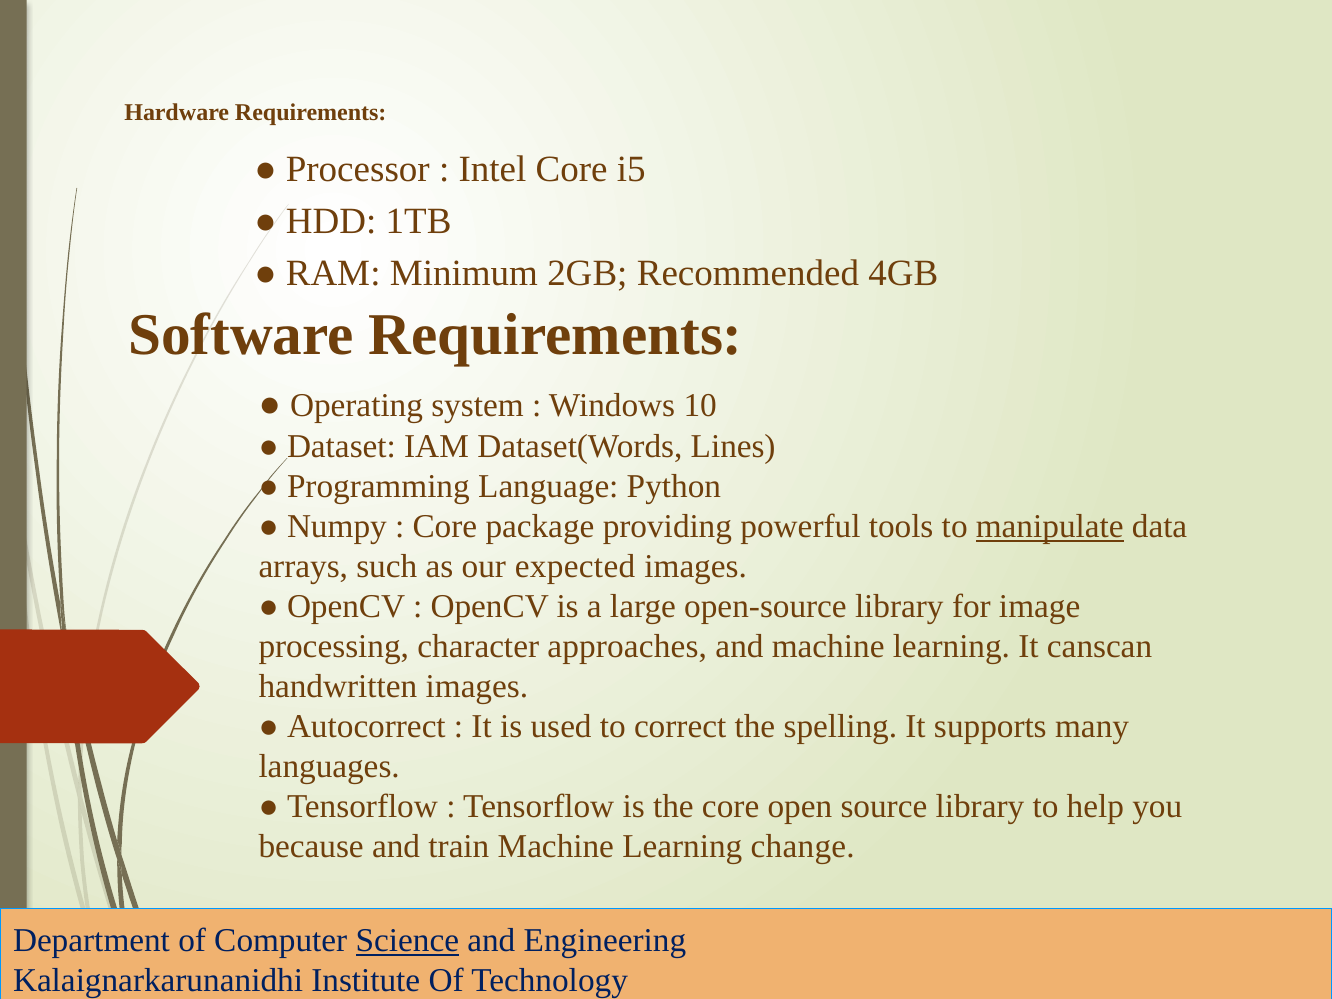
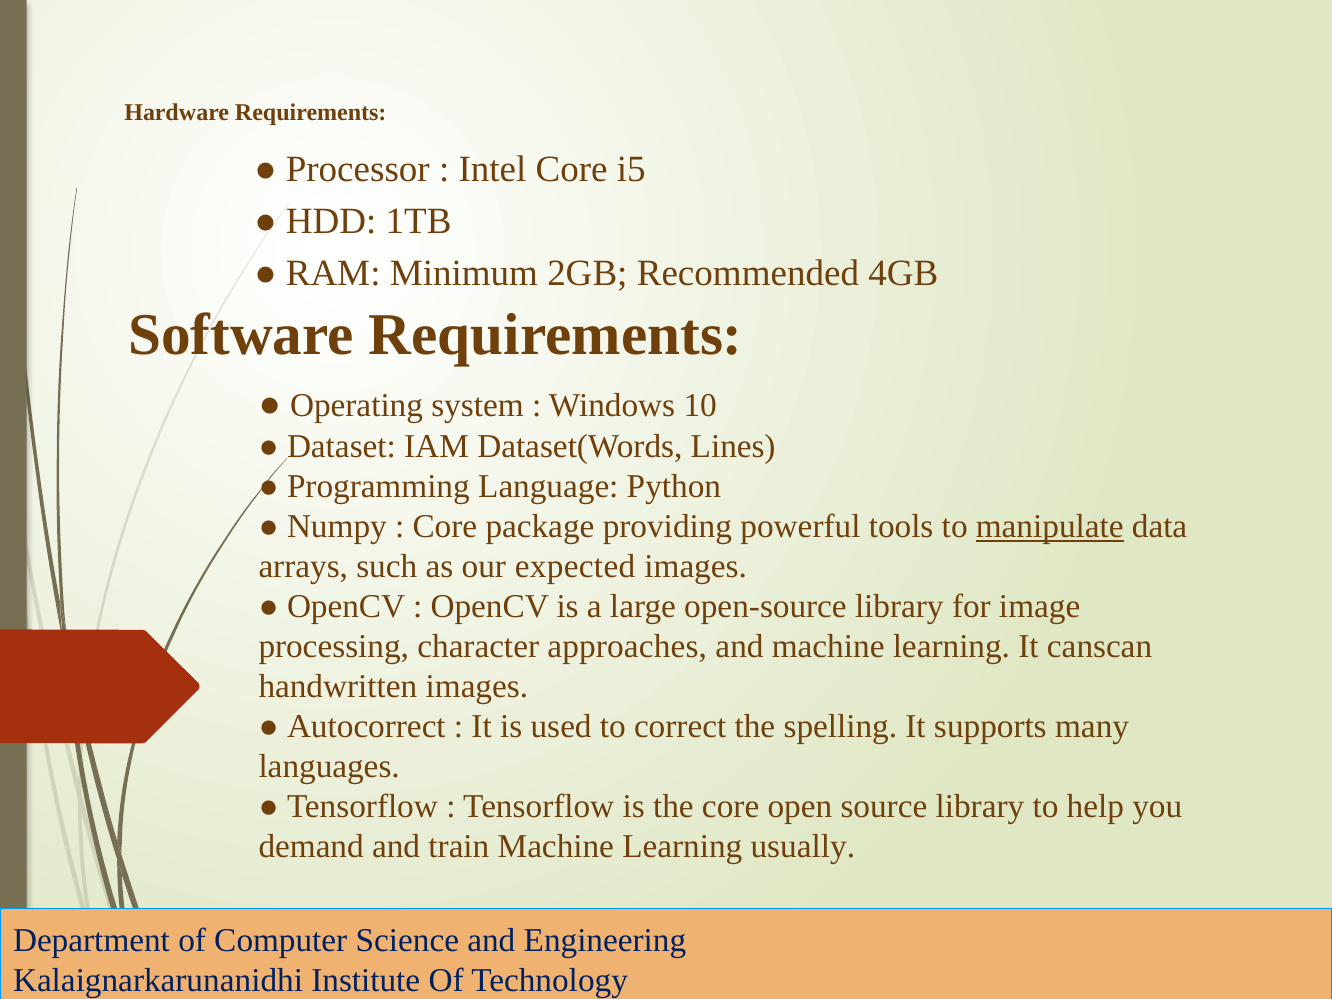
because: because -> demand (311, 846)
change: change -> usually (803, 846)
Science underline: present -> none (407, 941)
